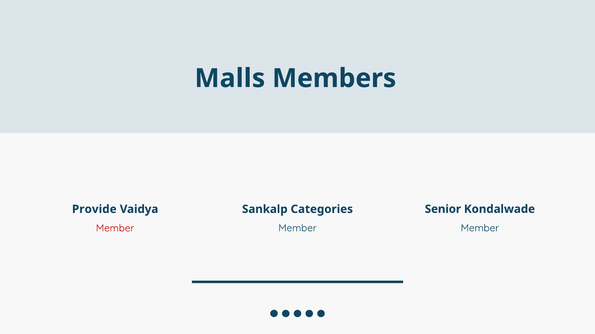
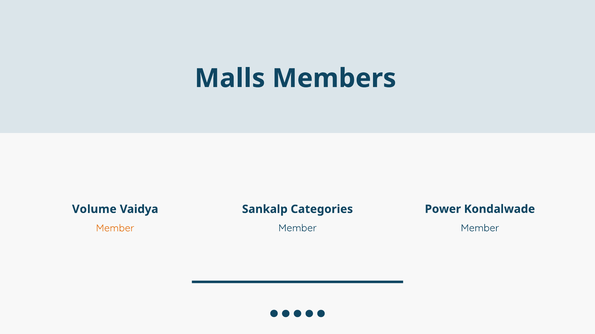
Senior: Senior -> Power (443, 209)
Provide: Provide -> Volume (94, 210)
Member colour: red -> orange (115, 229)
